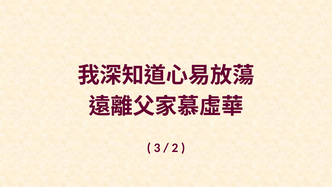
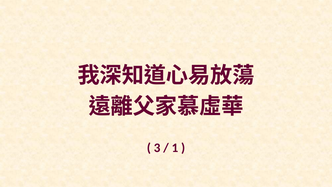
2: 2 -> 1 (175, 148)
